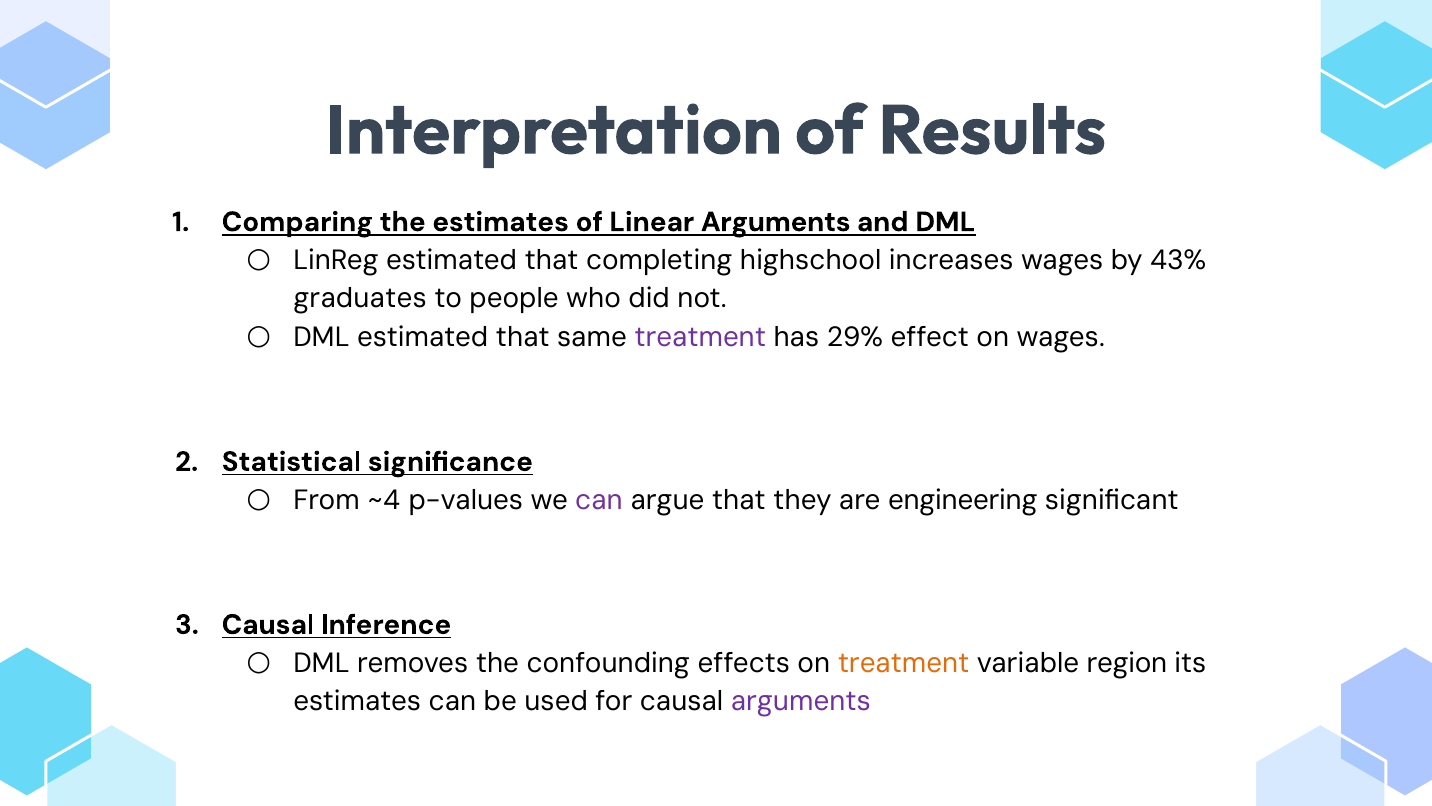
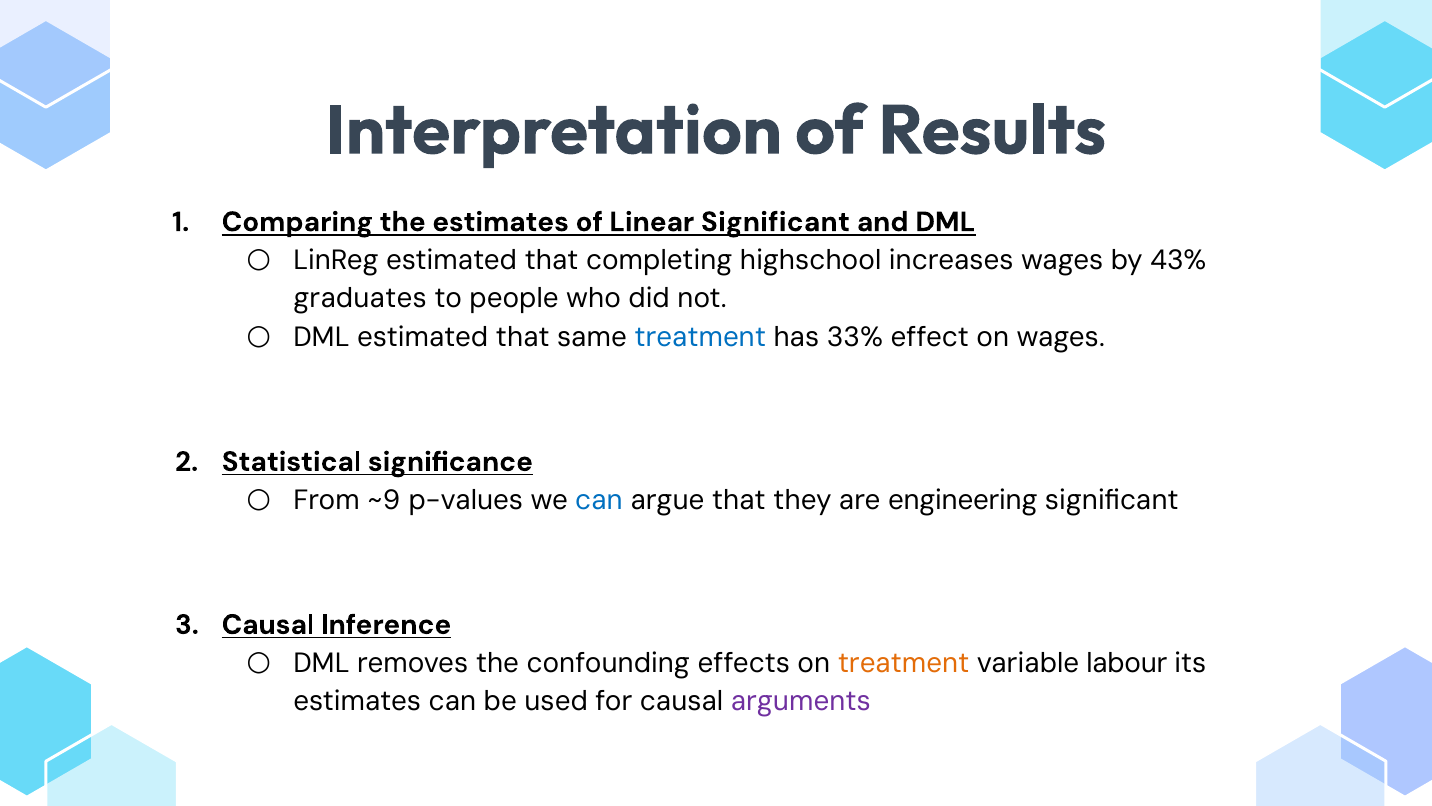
Linear Arguments: Arguments -> Significant (775, 222)
treatment colour: purple -> blue (700, 337)
29%: 29% -> 33% (855, 337)
~4: ~4 -> ~9 (384, 500)
can colour: purple -> blue (599, 500)
region: region -> labour (1127, 663)
